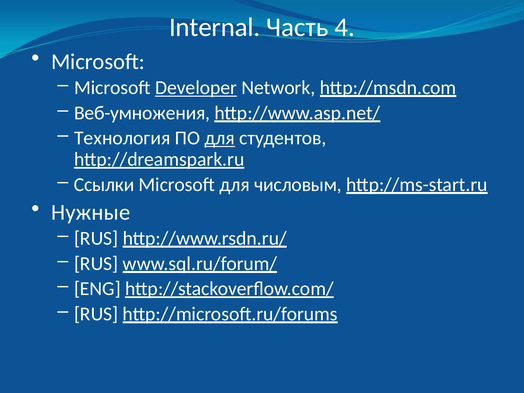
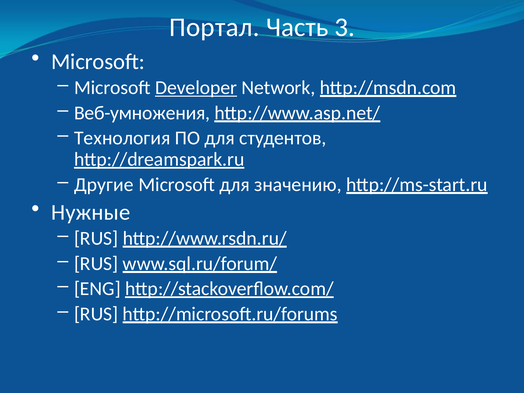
Internal: Internal -> Портал (214, 27)
4: 4 -> 3 (345, 27)
для underline: present -> none (220, 138)
Ссылки: Ссылки -> Другие (104, 185)
числовым: числовым -> значению (298, 185)
